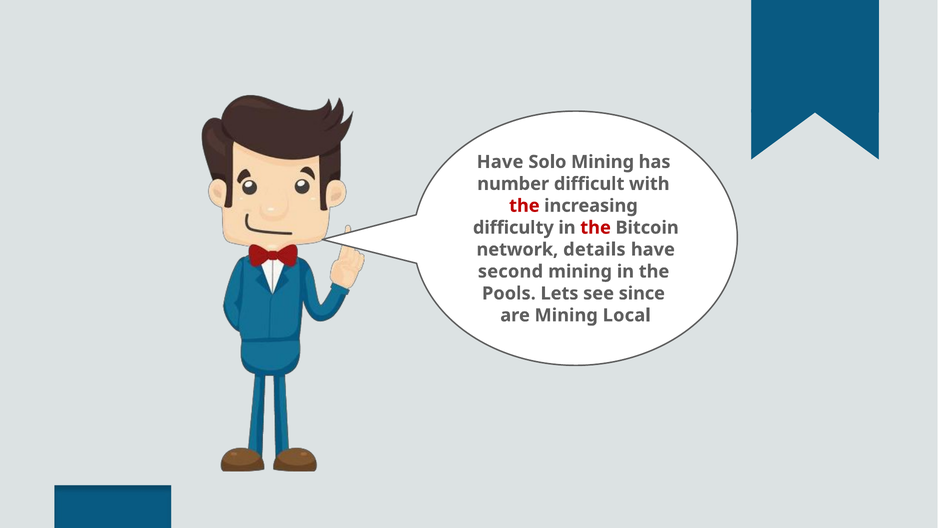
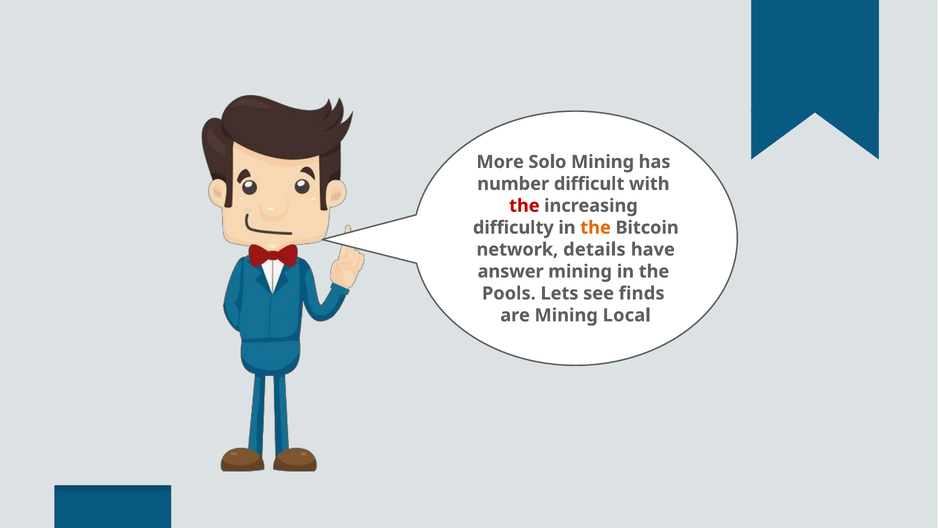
Have: Have -> More (500, 162)
the colour: red -> orange (596, 228)
second: second -> answer (511, 272)
since: since -> finds (642, 294)
